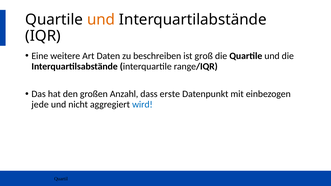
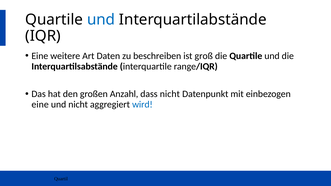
und colour: orange -> blue (101, 20)
dass erste: erste -> nicht (170, 94)
jede: jede -> eine (40, 105)
